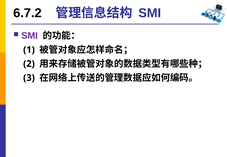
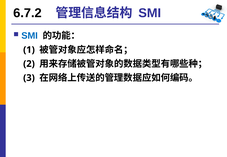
SMI colour: purple -> blue (30, 36)
